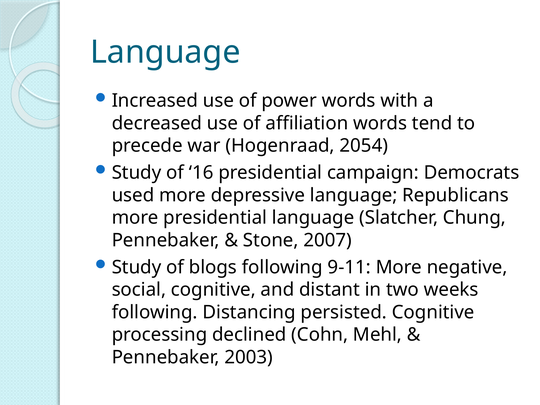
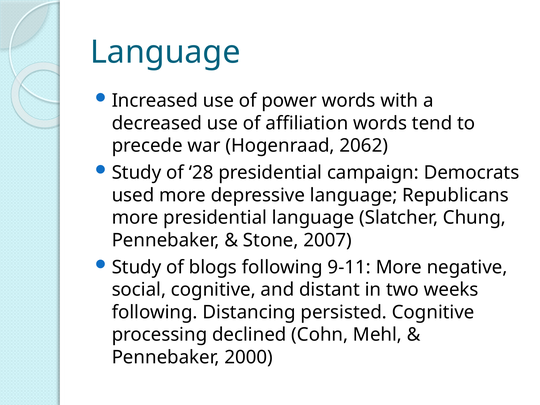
2054: 2054 -> 2062 (364, 146)
16: 16 -> 28 (201, 173)
2003: 2003 -> 2000 (249, 357)
